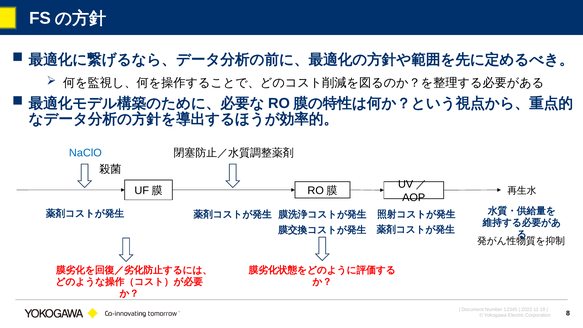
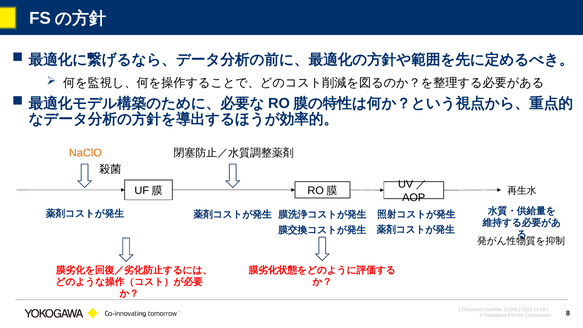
NaClO colour: blue -> orange (85, 153)
